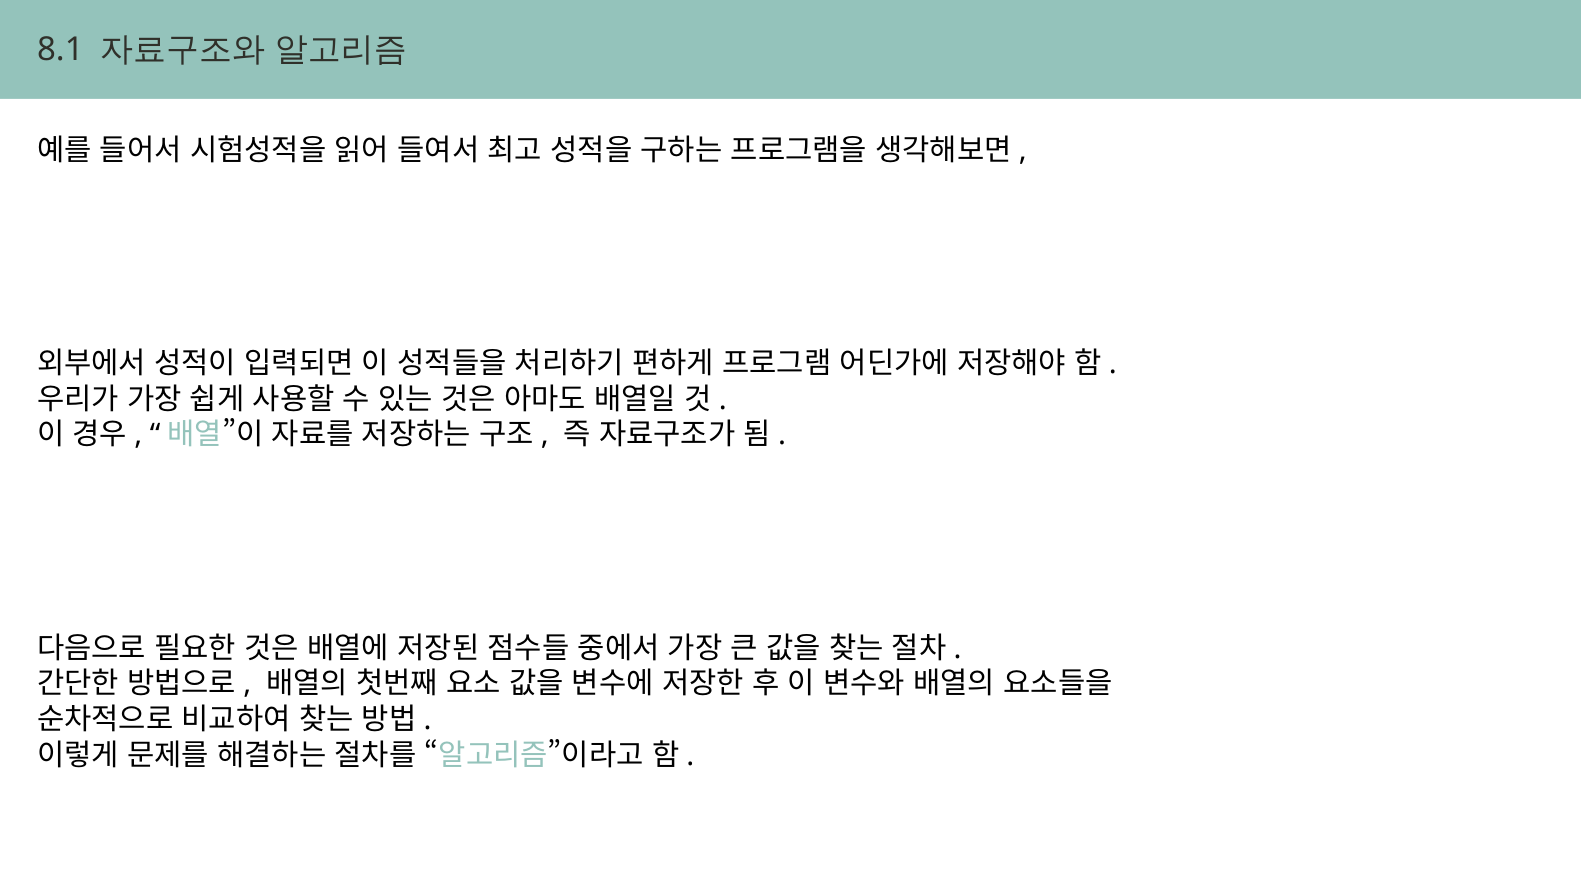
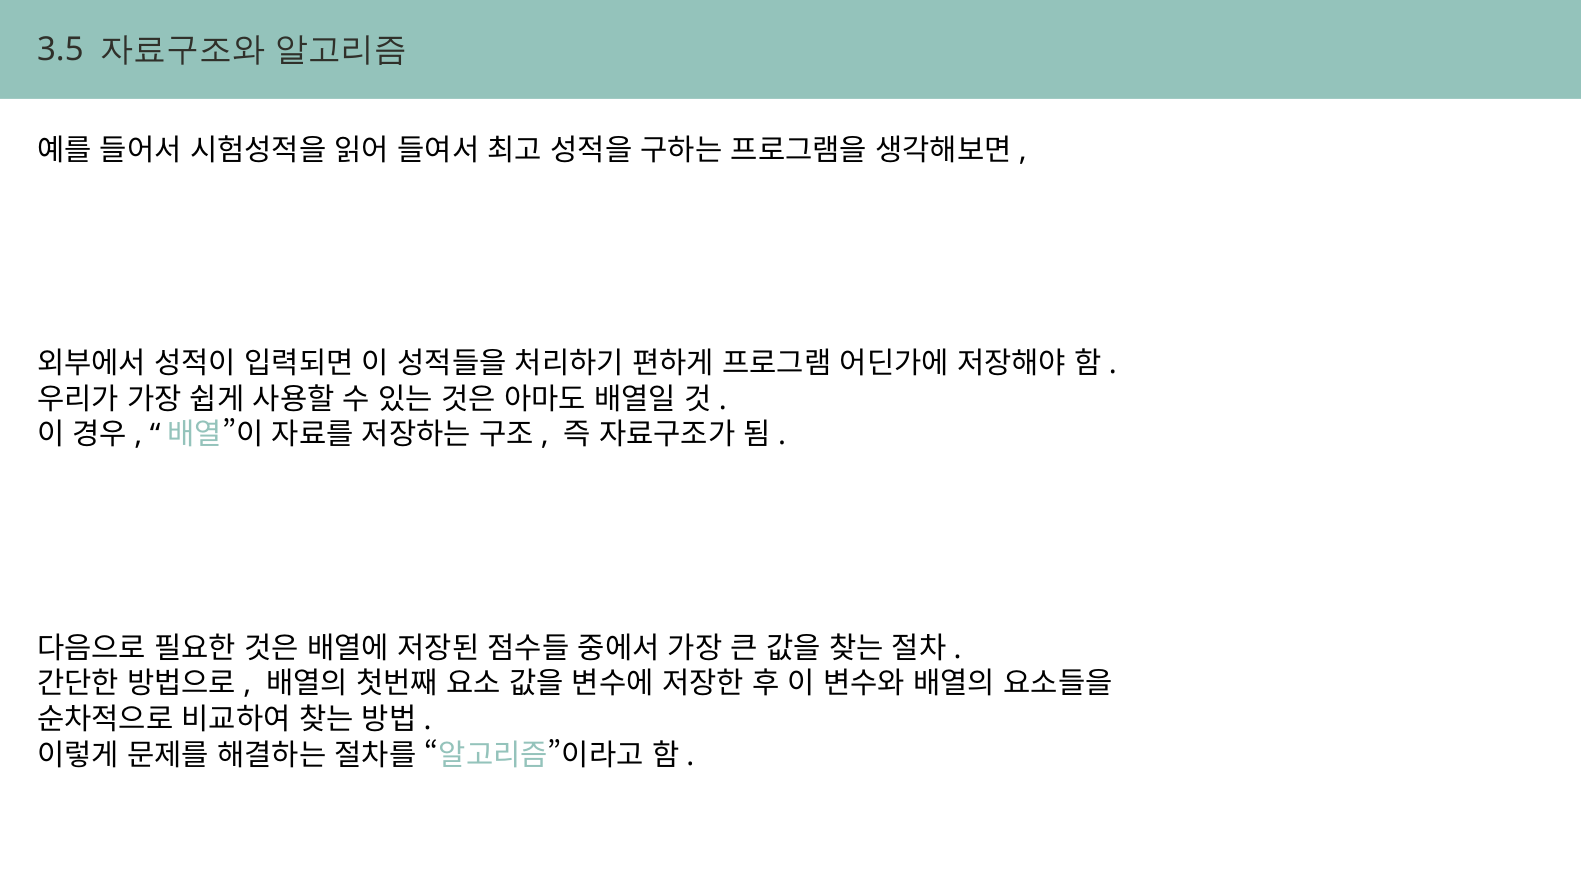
8.1: 8.1 -> 3.5 (60, 50)
